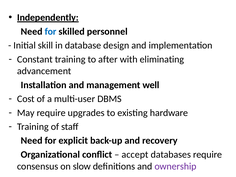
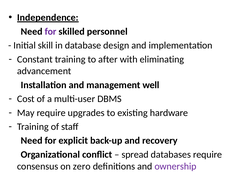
Independently: Independently -> Independence (48, 18)
for colour: blue -> purple (51, 31)
accept: accept -> spread (135, 154)
slow: slow -> zero (82, 166)
